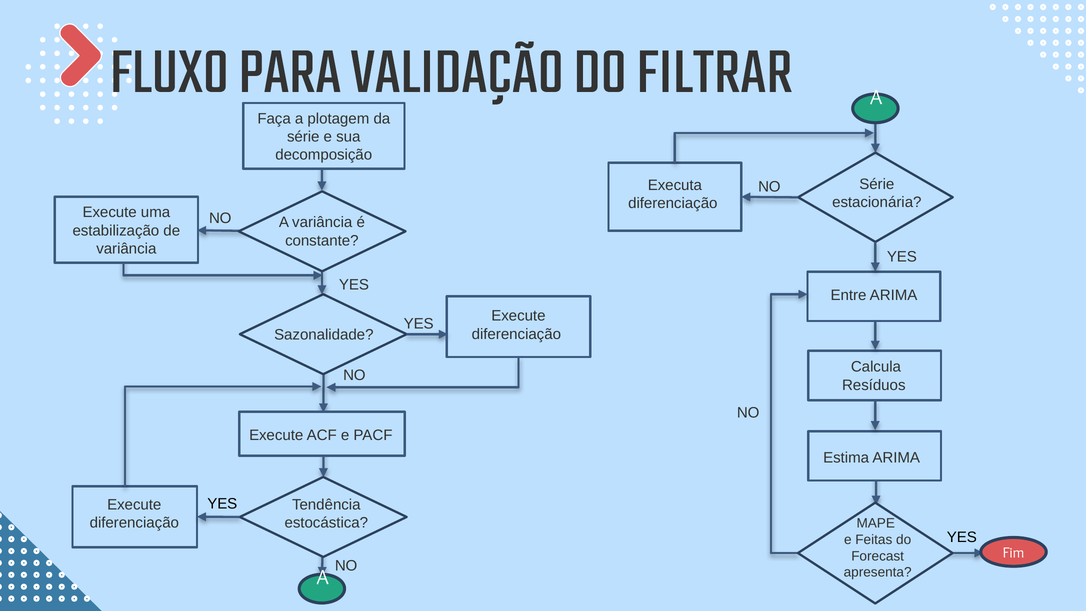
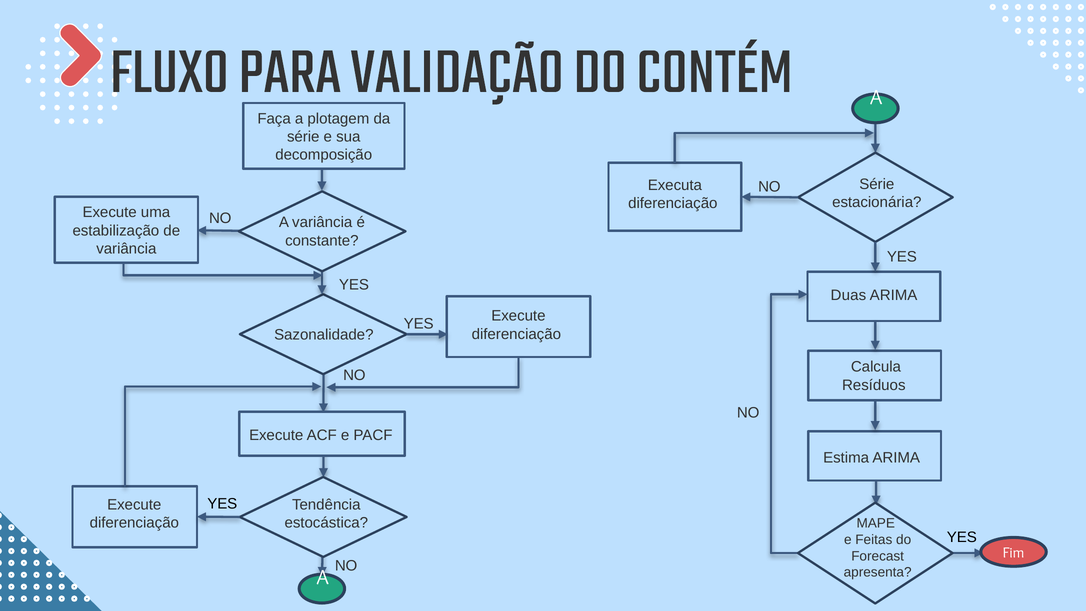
FILTRAR: FILTRAR -> CONTÉM (715, 70)
Entre: Entre -> Duas (848, 295)
